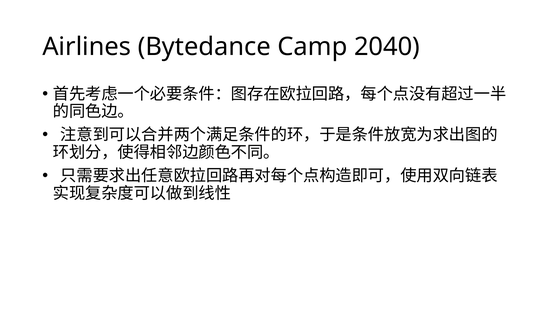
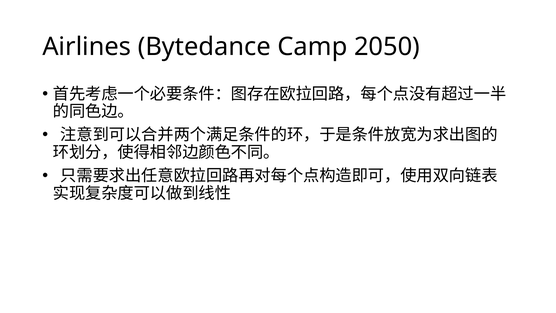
2040: 2040 -> 2050 (387, 47)
